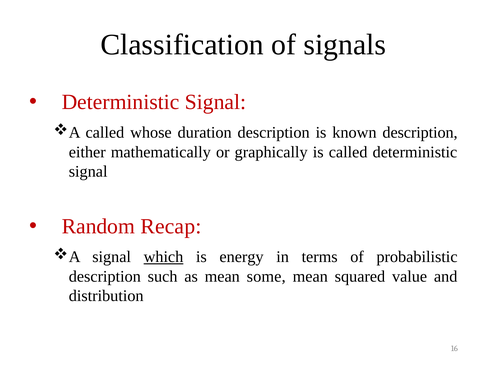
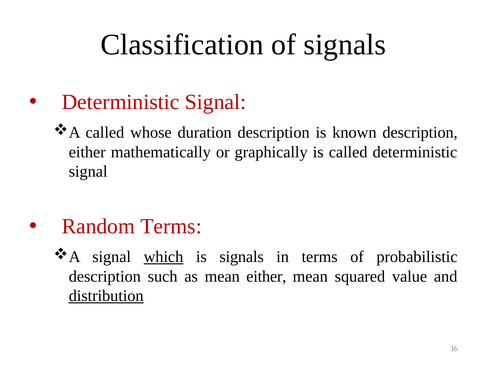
Random Recap: Recap -> Terms (171, 227)
is energy: energy -> signals (242, 257)
mean some: some -> either (266, 277)
distribution underline: none -> present (106, 296)
